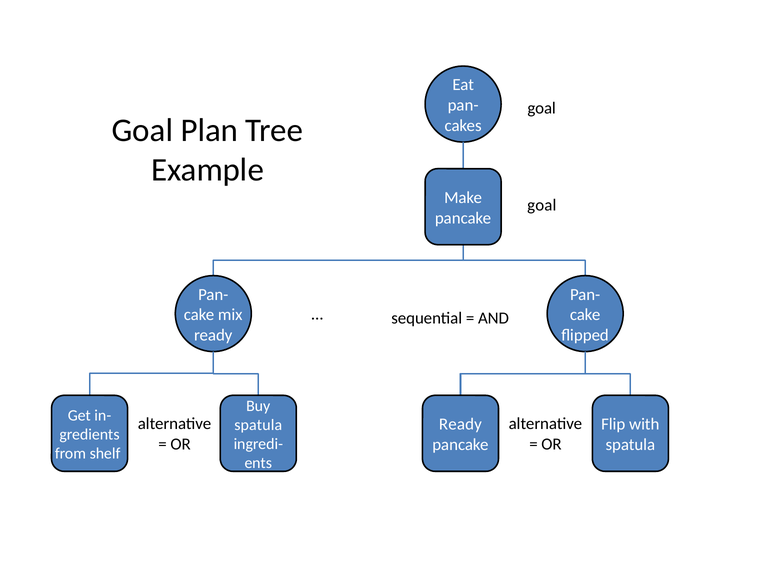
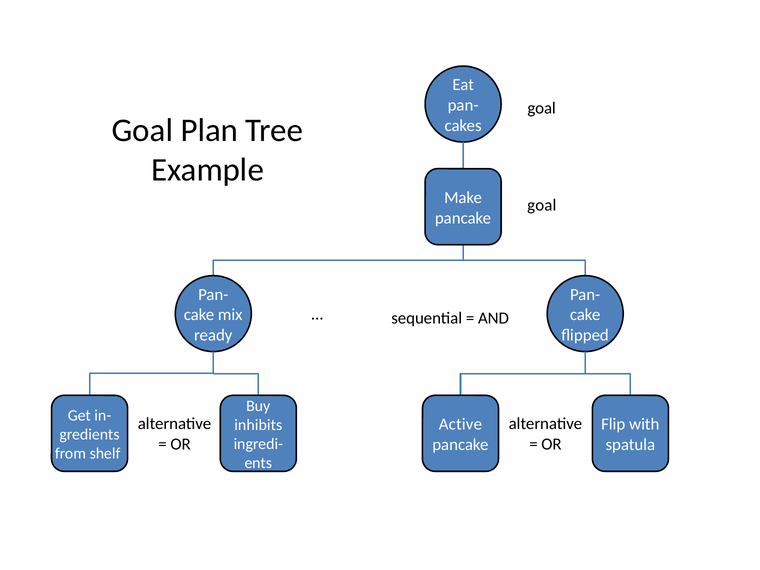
Ready: Ready -> Active (460, 424)
spatula: spatula -> inhibits (258, 425)
